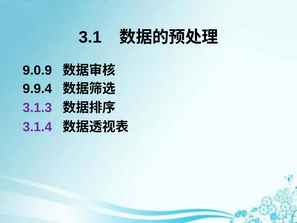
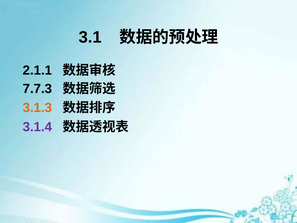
9.0.9: 9.0.9 -> 2.1.1 (37, 70)
9.9.4: 9.9.4 -> 7.7.3 (37, 89)
3.1.3 colour: purple -> orange (37, 108)
